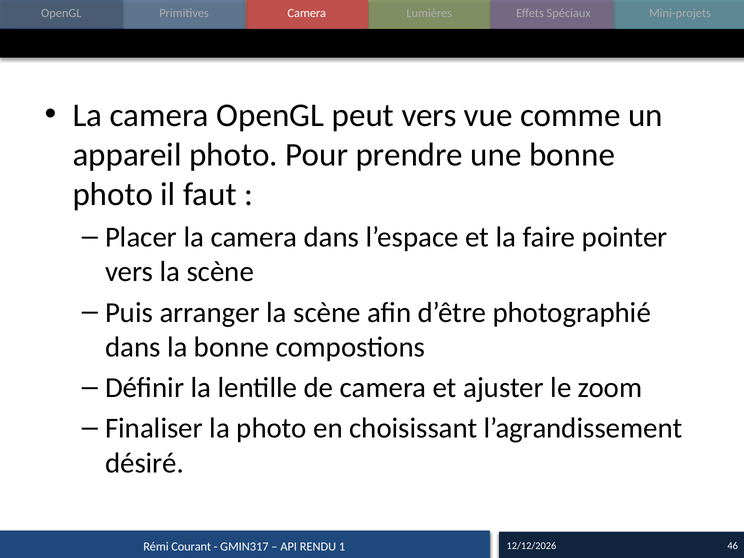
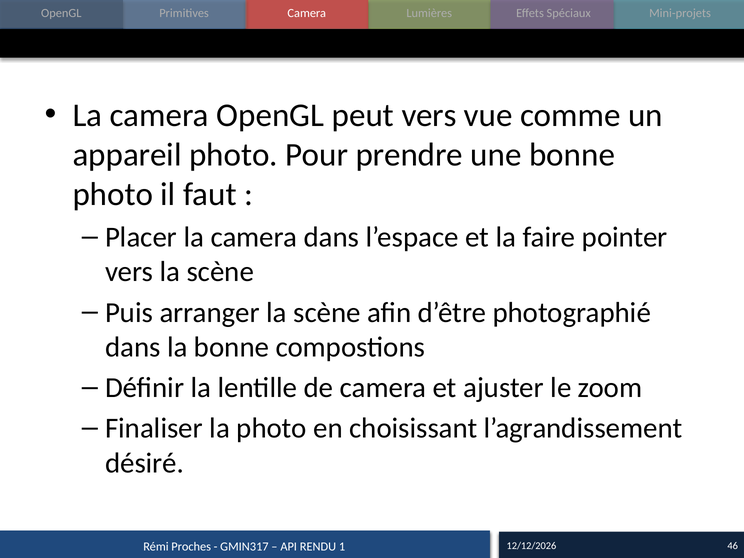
Courant: Courant -> Proches (191, 547)
